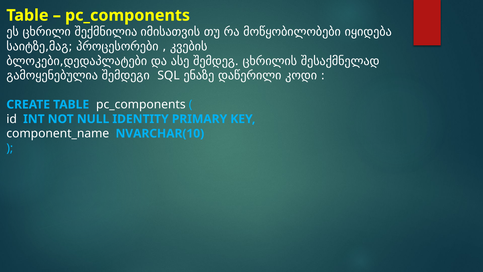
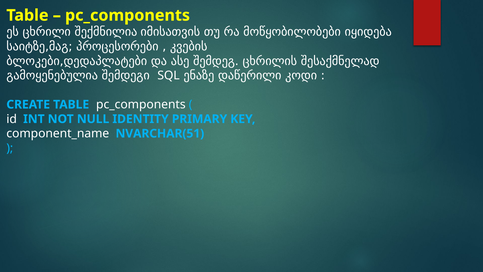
NVARCHAR(10: NVARCHAR(10 -> NVARCHAR(51 (160, 133)
